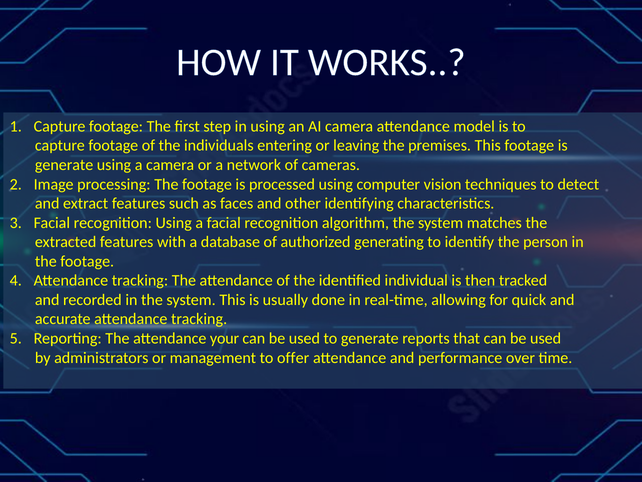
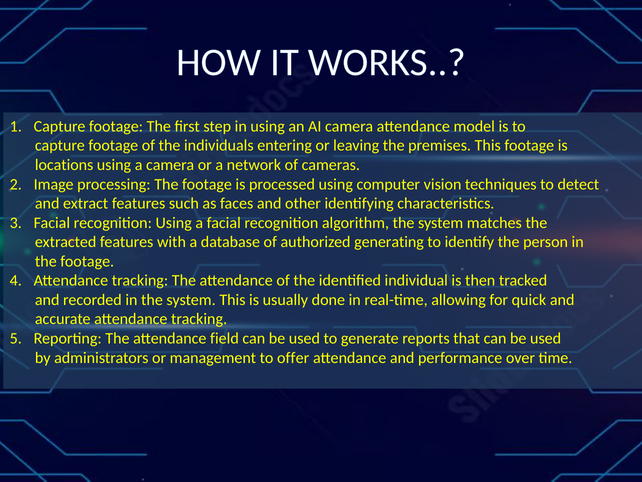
generate: generate -> locations (64, 165)
your: your -> field (224, 338)
